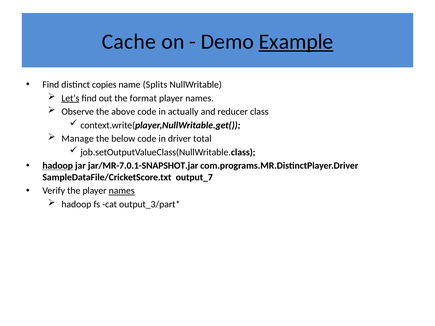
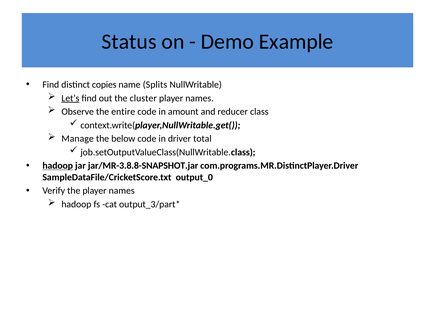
Cache: Cache -> Status (129, 42)
Example underline: present -> none (296, 42)
format: format -> cluster (143, 98)
above: above -> entire (123, 112)
actually: actually -> amount (183, 112)
jar/MR-7.0.1-SNAPSHOT.jar: jar/MR-7.0.1-SNAPSHOT.jar -> jar/MR-3.8.8-SNAPSHOT.jar (143, 166)
output_7: output_7 -> output_0 (194, 177)
names underline: present -> none (122, 191)
